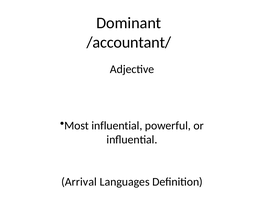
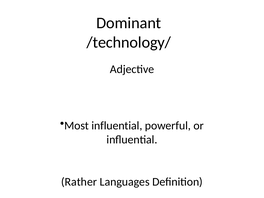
/accountant/: /accountant/ -> /technology/ (129, 42)
Arrival: Arrival -> Rather (79, 182)
